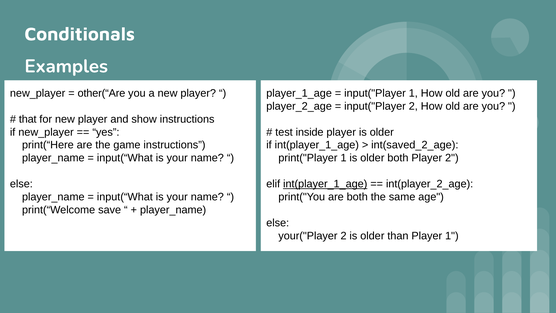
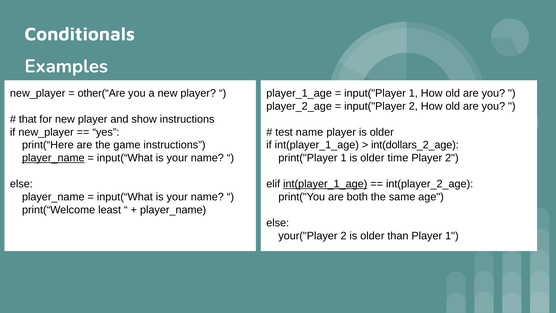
test inside: inside -> name (310, 132)
int(saved_2_age: int(saved_2_age -> int(dollars_2_age (415, 145)
player_name underline: none -> present (53, 158)
older both: both -> time (398, 158)
save: save -> least (110, 210)
